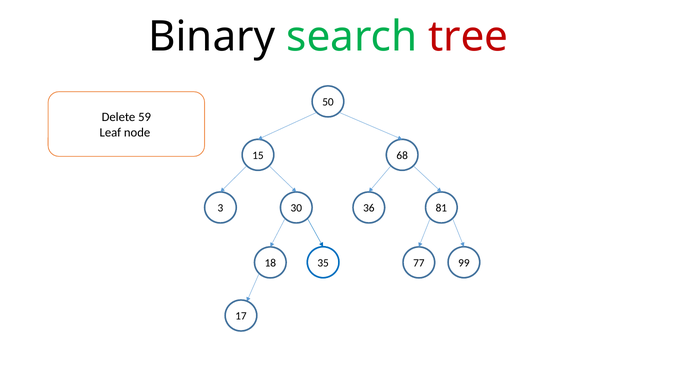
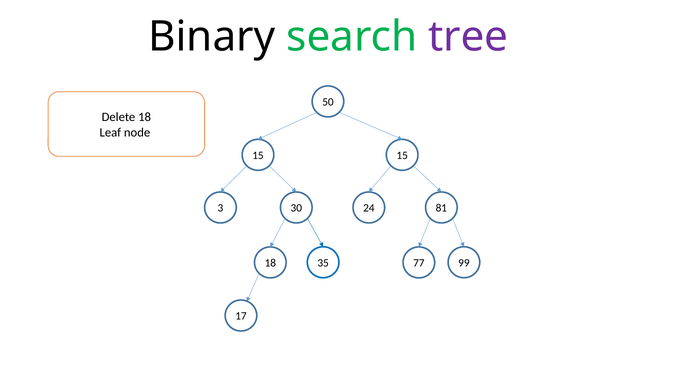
tree colour: red -> purple (468, 37)
Delete 59: 59 -> 18 (145, 117)
15 68: 68 -> 15 (402, 156)
36: 36 -> 24 (369, 208)
